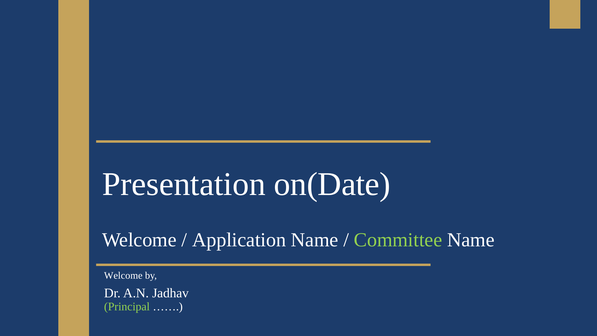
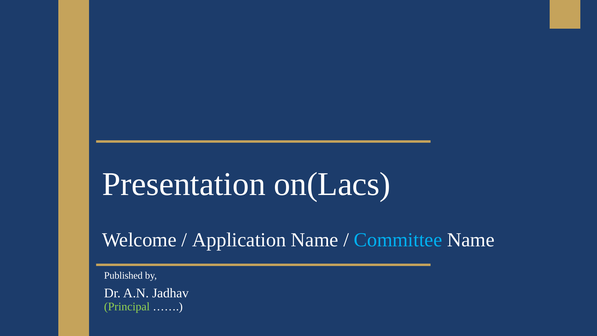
on(Date: on(Date -> on(Lacs (332, 184)
Committee colour: light green -> light blue (398, 240)
Welcome: Welcome -> Published (123, 276)
